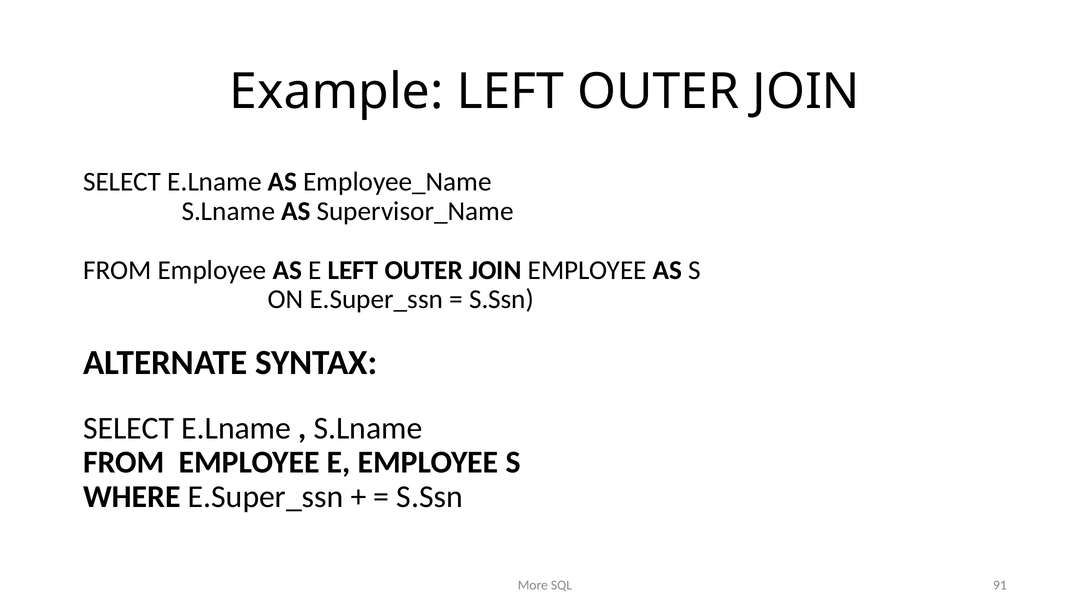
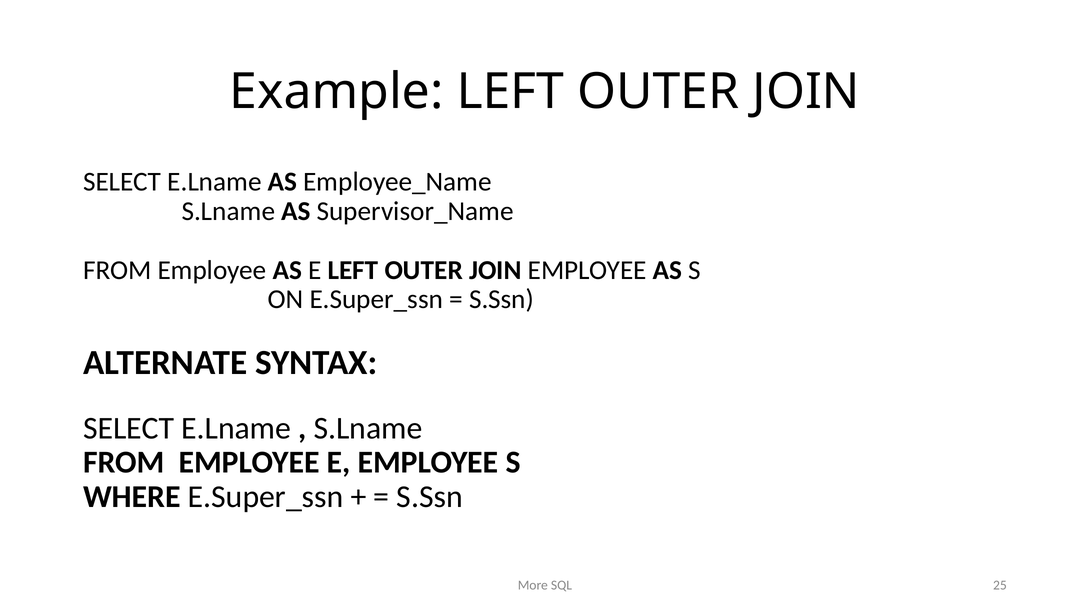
91: 91 -> 25 (1000, 585)
